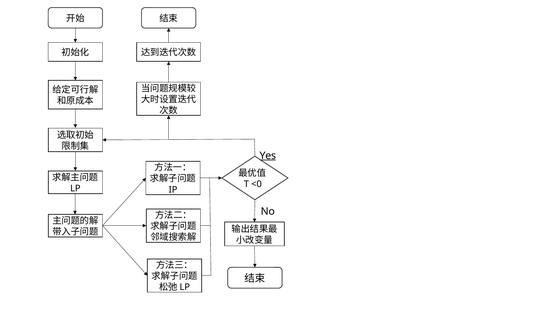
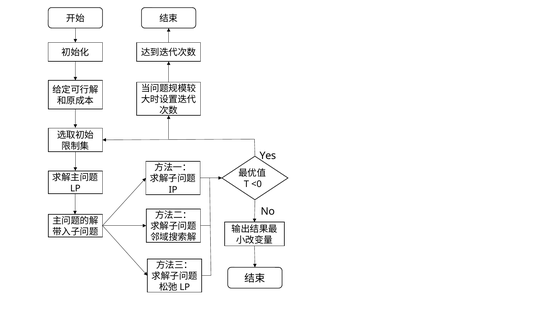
Yes underline: present -> none (268, 156)
